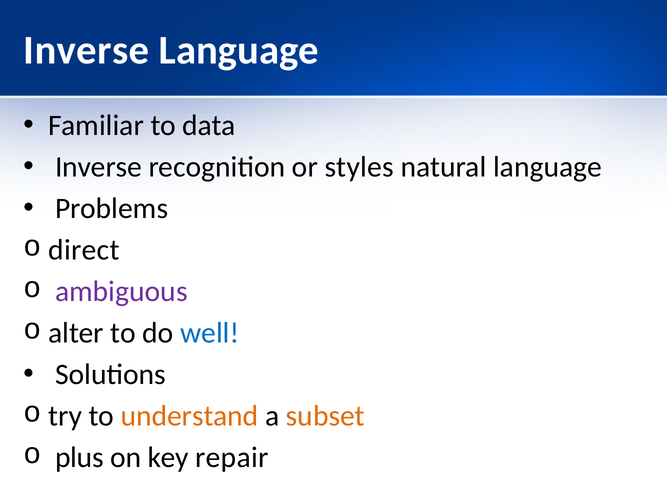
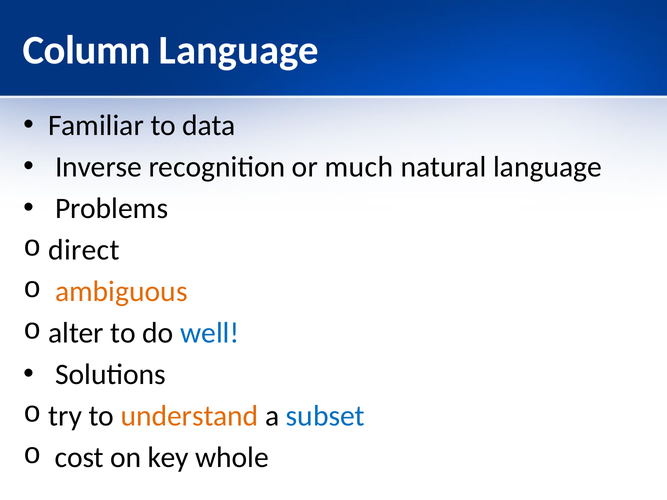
Inverse: Inverse -> Column (87, 50)
styles: styles -> much (359, 167)
ambiguous colour: purple -> orange (121, 292)
subset colour: orange -> blue (325, 416)
plus: plus -> cost (79, 458)
repair: repair -> whole (232, 458)
